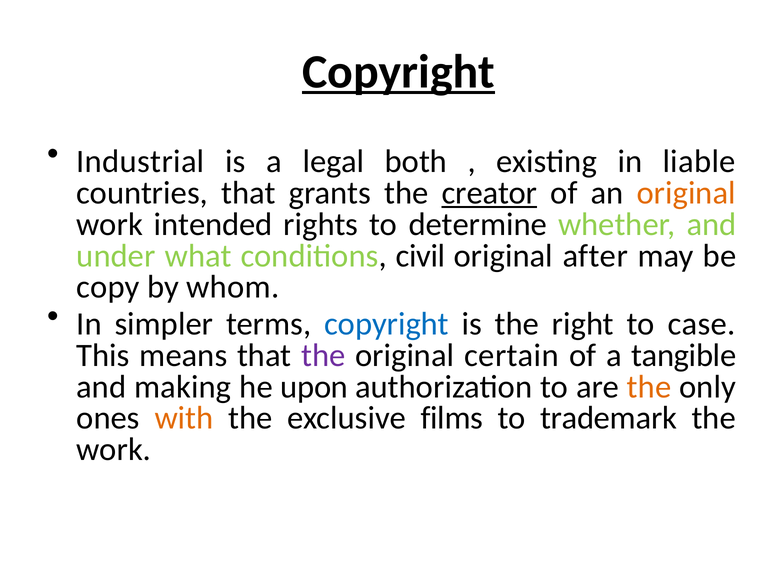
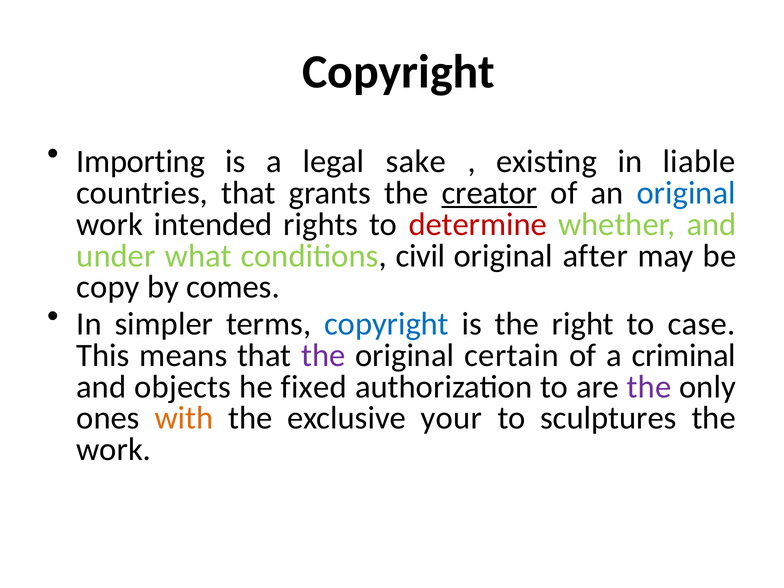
Copyright underline: present -> none (399, 72)
Industrial: Industrial -> Importing (141, 162)
both: both -> sake (416, 162)
original colour: orange -> blue (686, 193)
determine colour: black -> red (478, 224)
whom: whom -> comes (233, 287)
tangible: tangible -> criminal (684, 355)
making: making -> objects (183, 387)
upon: upon -> fixed (314, 387)
the colour: orange -> purple (649, 387)
films: films -> your (451, 418)
trademark: trademark -> sculptures (608, 418)
